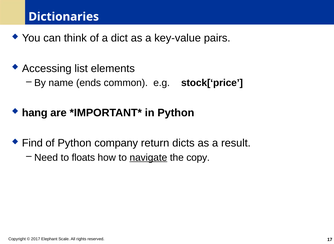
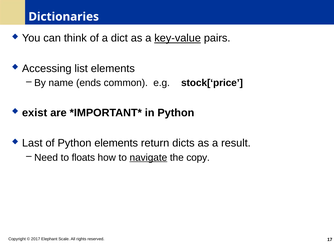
key-value underline: none -> present (178, 38)
hang: hang -> exist (35, 113)
Find: Find -> Last (32, 143)
Python company: company -> elements (116, 143)
